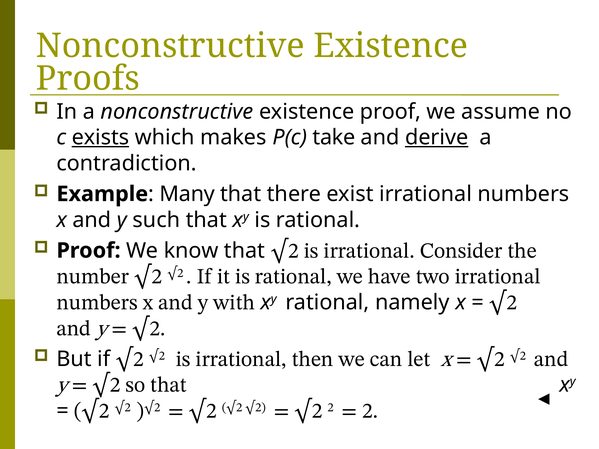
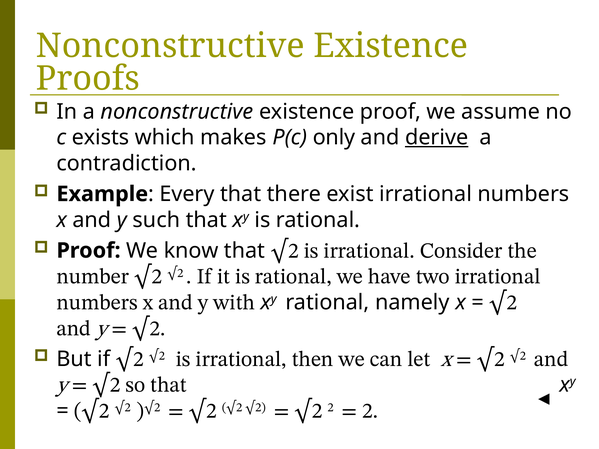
exists underline: present -> none (101, 138)
take: take -> only (334, 138)
Many: Many -> Every (187, 194)
